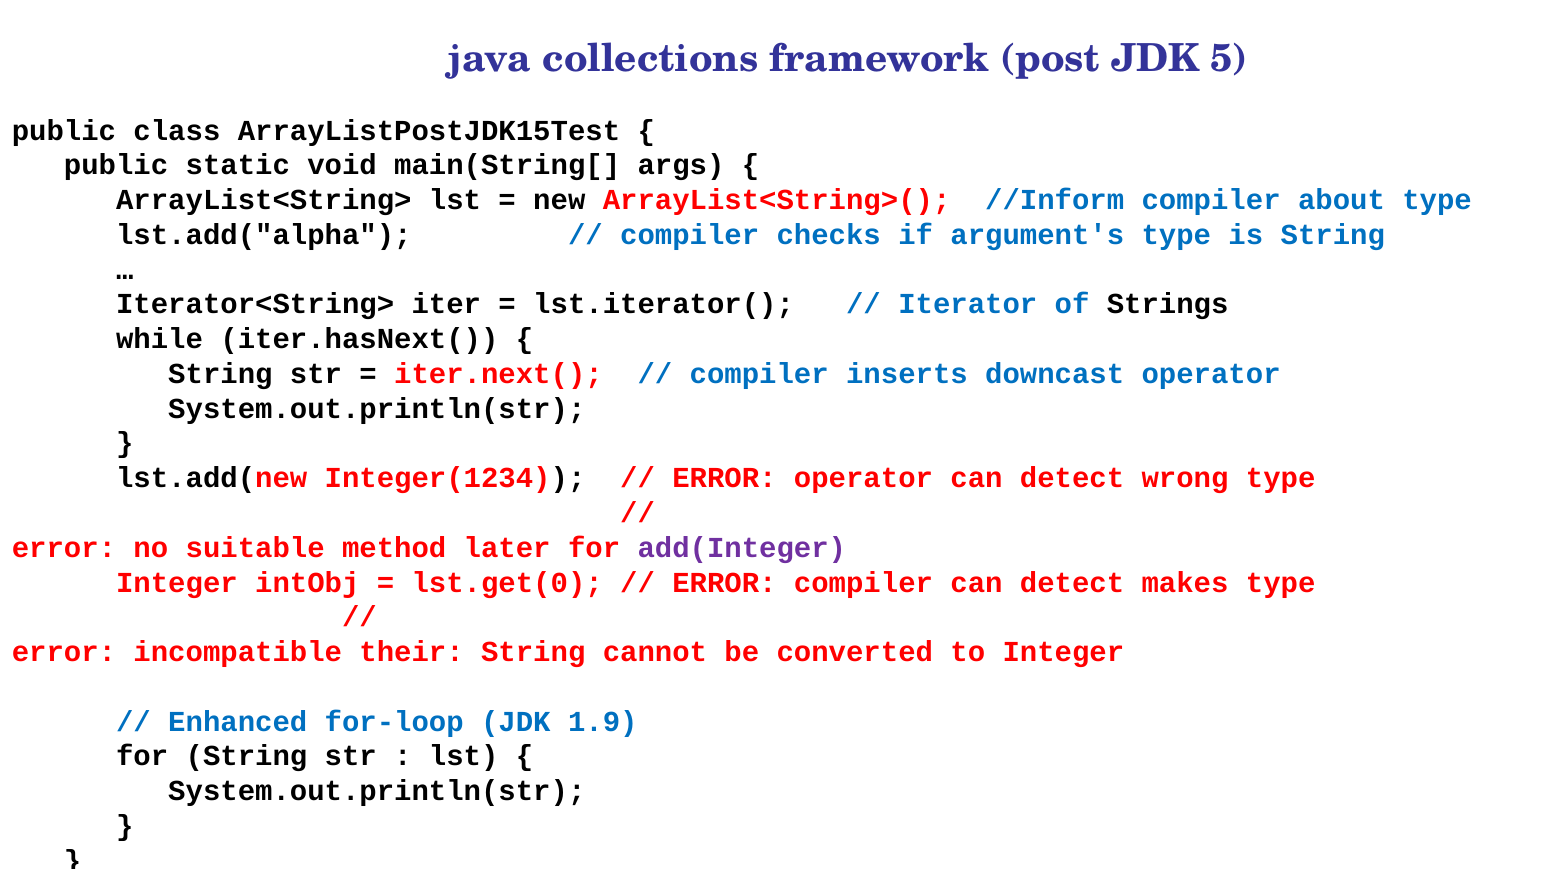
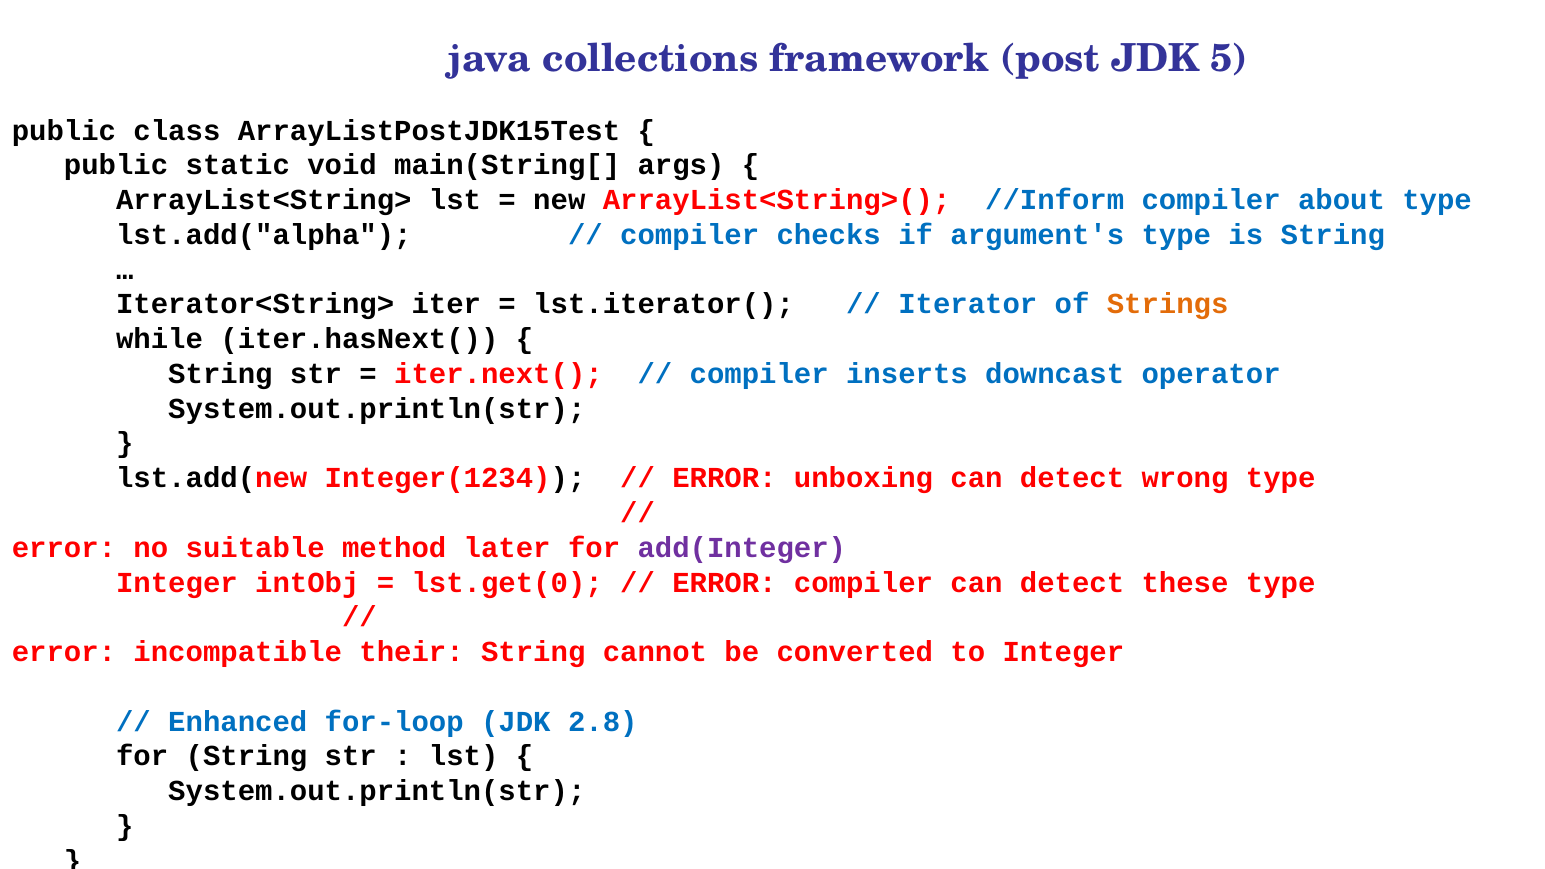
Strings colour: black -> orange (1168, 304)
ERROR operator: operator -> unboxing (863, 478)
makes: makes -> these (1185, 582)
1.9: 1.9 -> 2.8 (603, 722)
